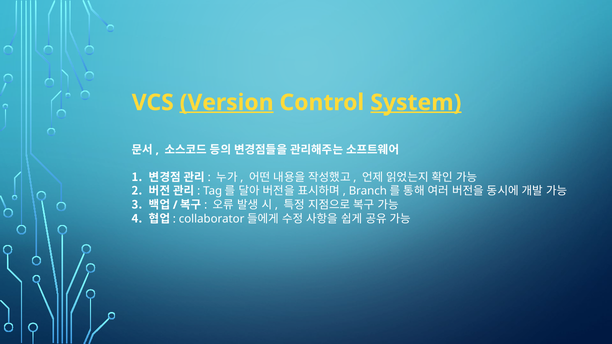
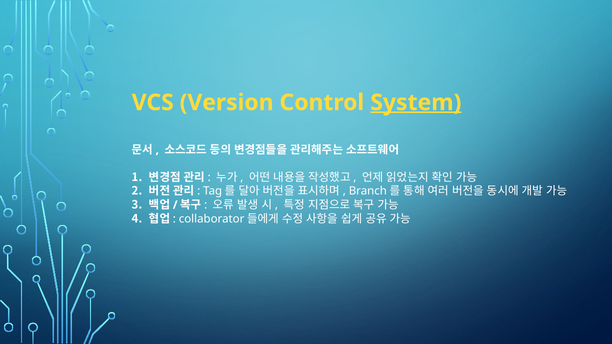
Version underline: present -> none (227, 103)
